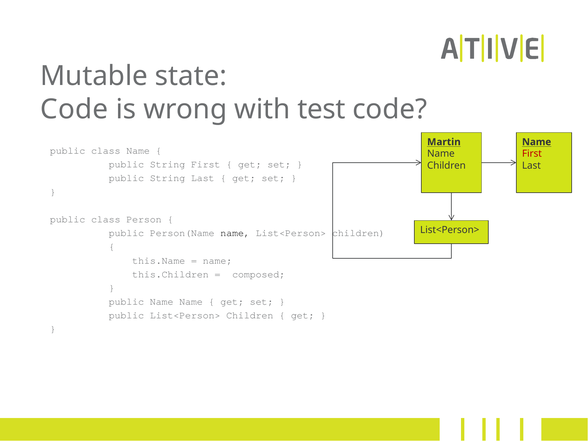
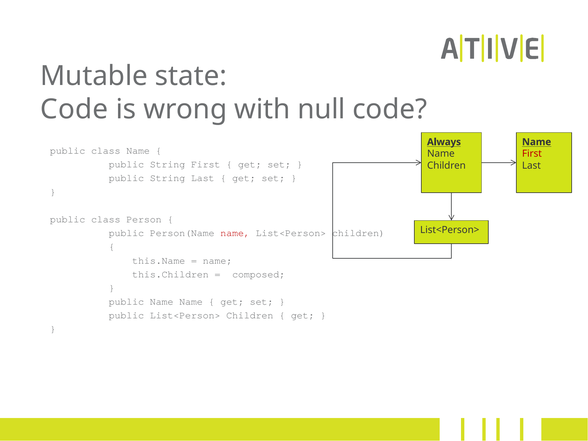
test: test -> null (322, 109)
Martin: Martin -> Always (444, 142)
name colour: black -> red (235, 233)
